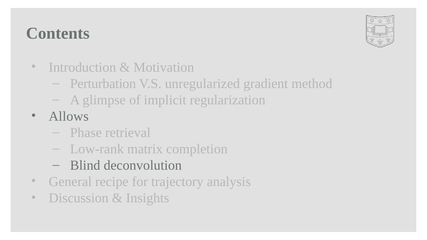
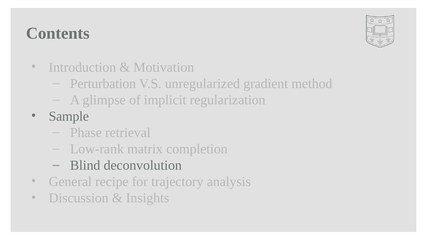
Allows: Allows -> Sample (69, 116)
